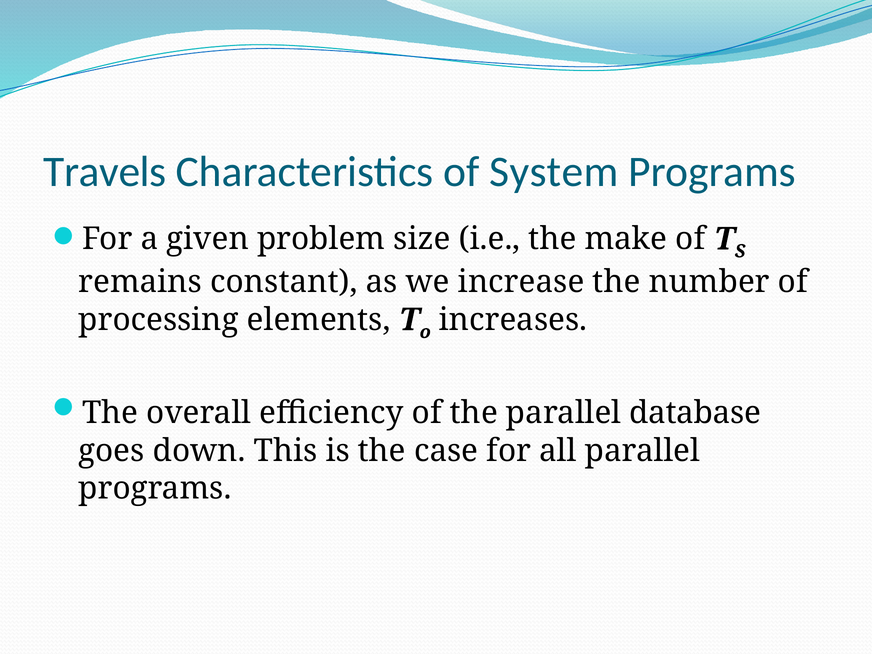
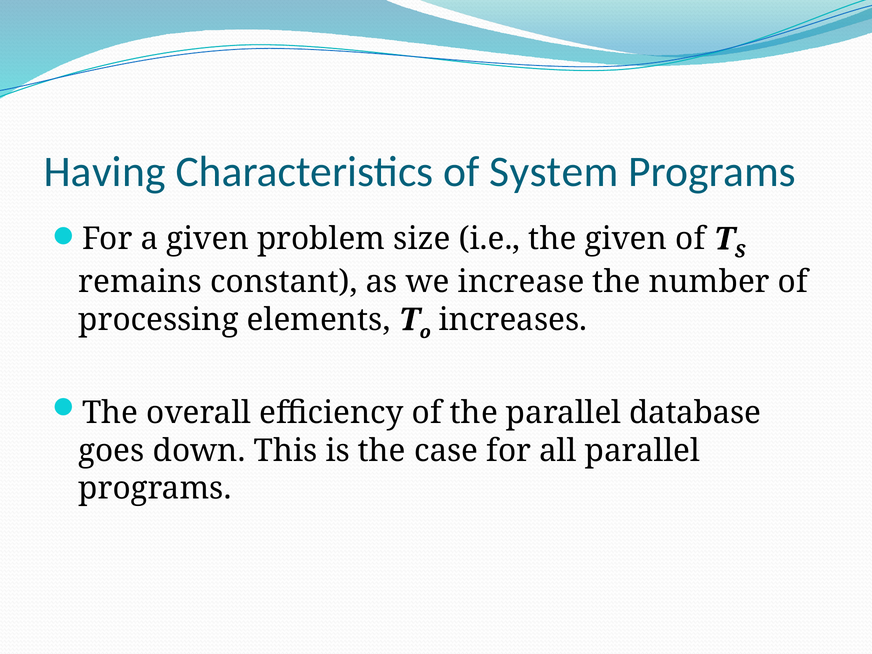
Travels: Travels -> Having (105, 172)
the make: make -> given (626, 239)
